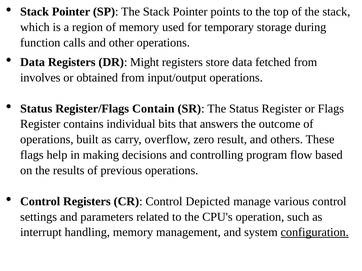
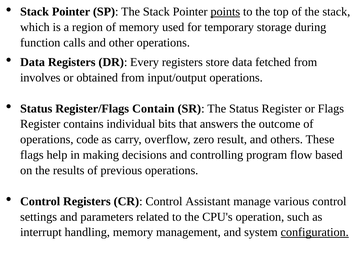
points underline: none -> present (225, 12)
Might: Might -> Every (144, 62)
built: built -> code (88, 140)
Depicted: Depicted -> Assistant (208, 202)
